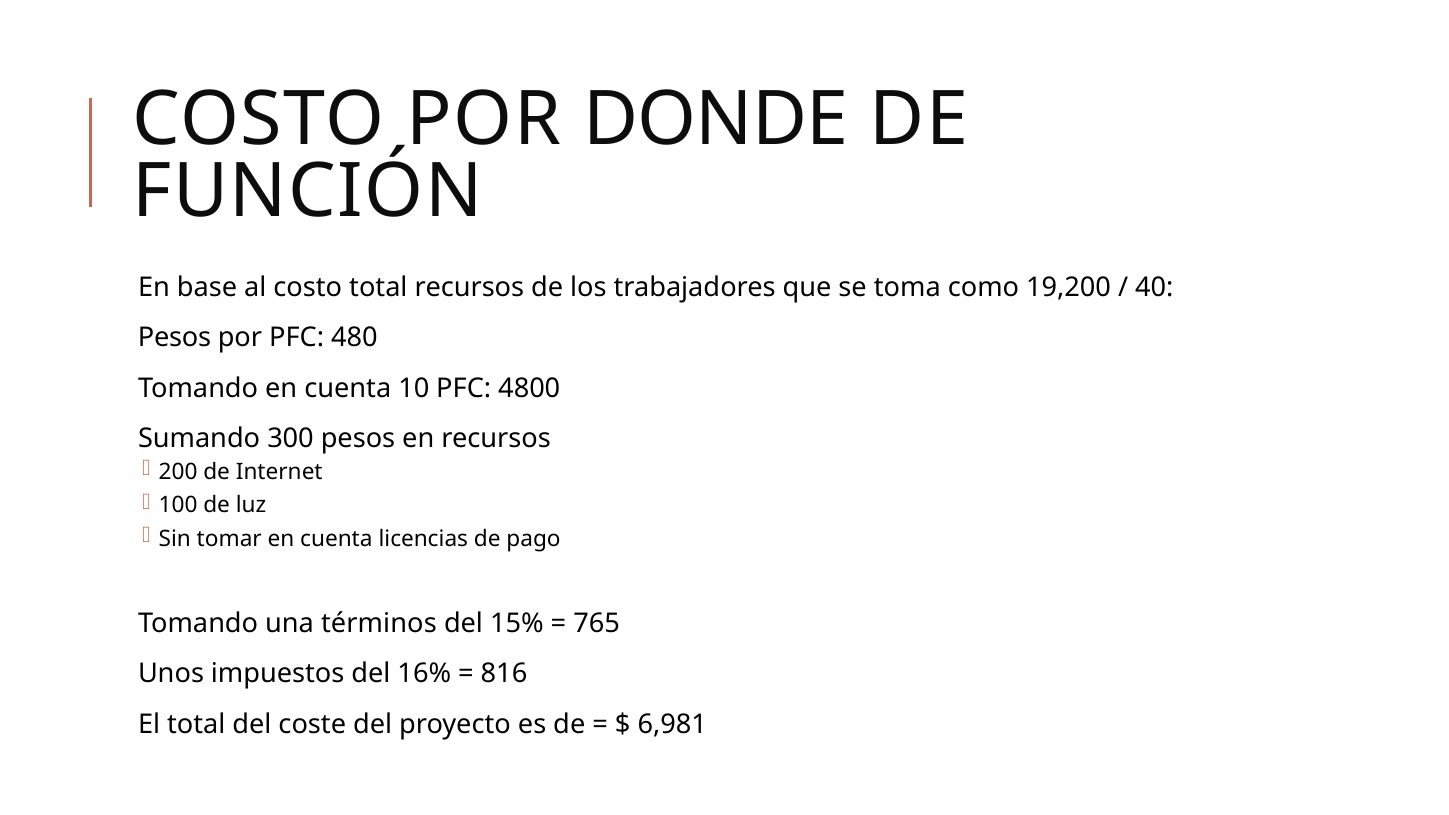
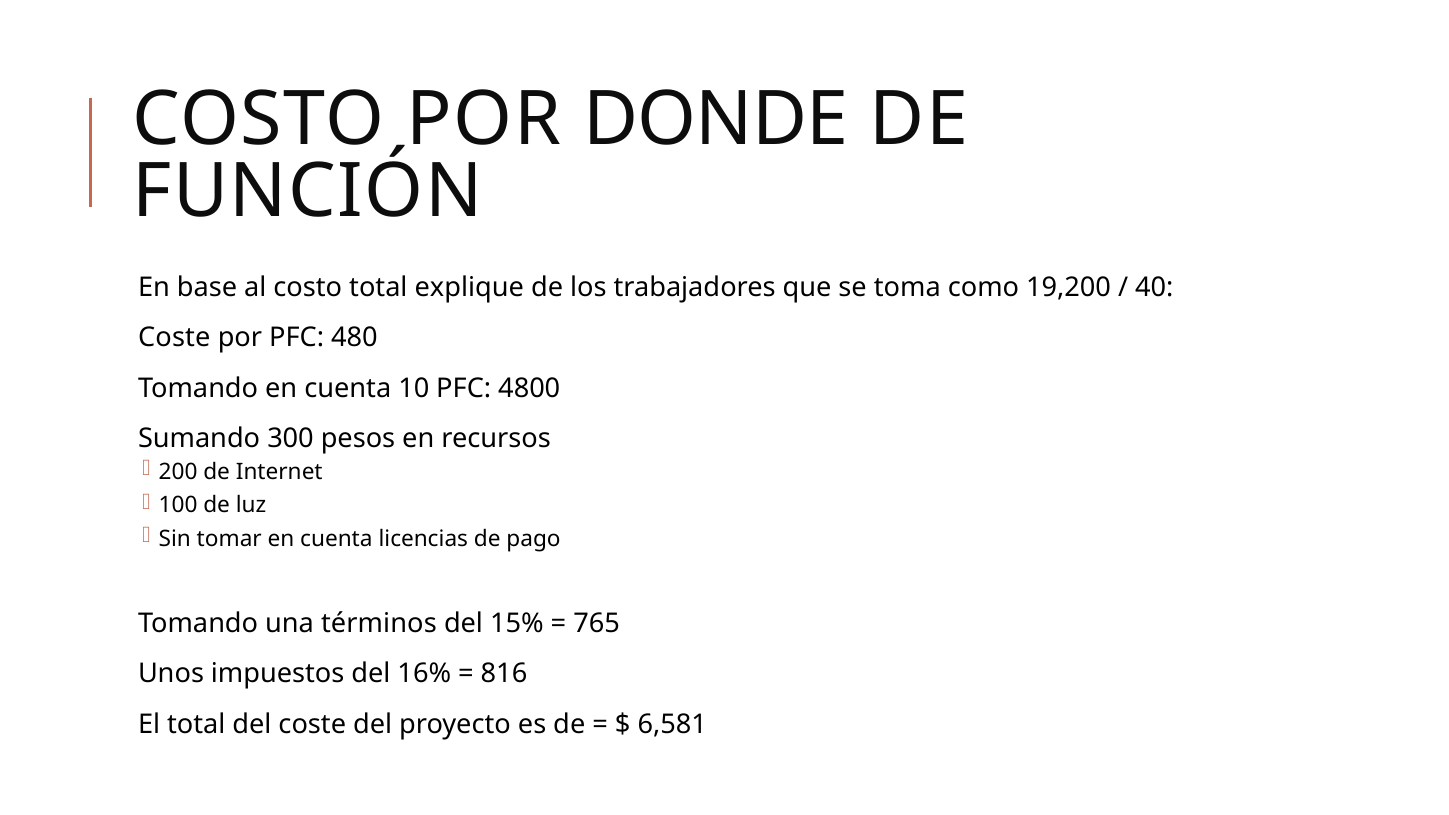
total recursos: recursos -> explique (469, 287)
Pesos: Pesos -> Coste (174, 338)
6,981: 6,981 -> 6,581 (672, 724)
